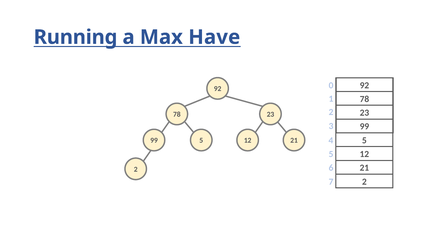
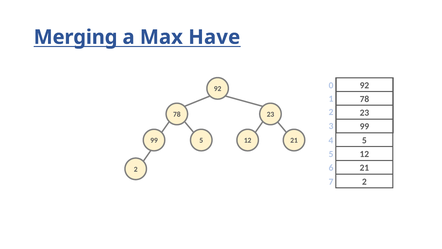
Running: Running -> Merging (76, 37)
